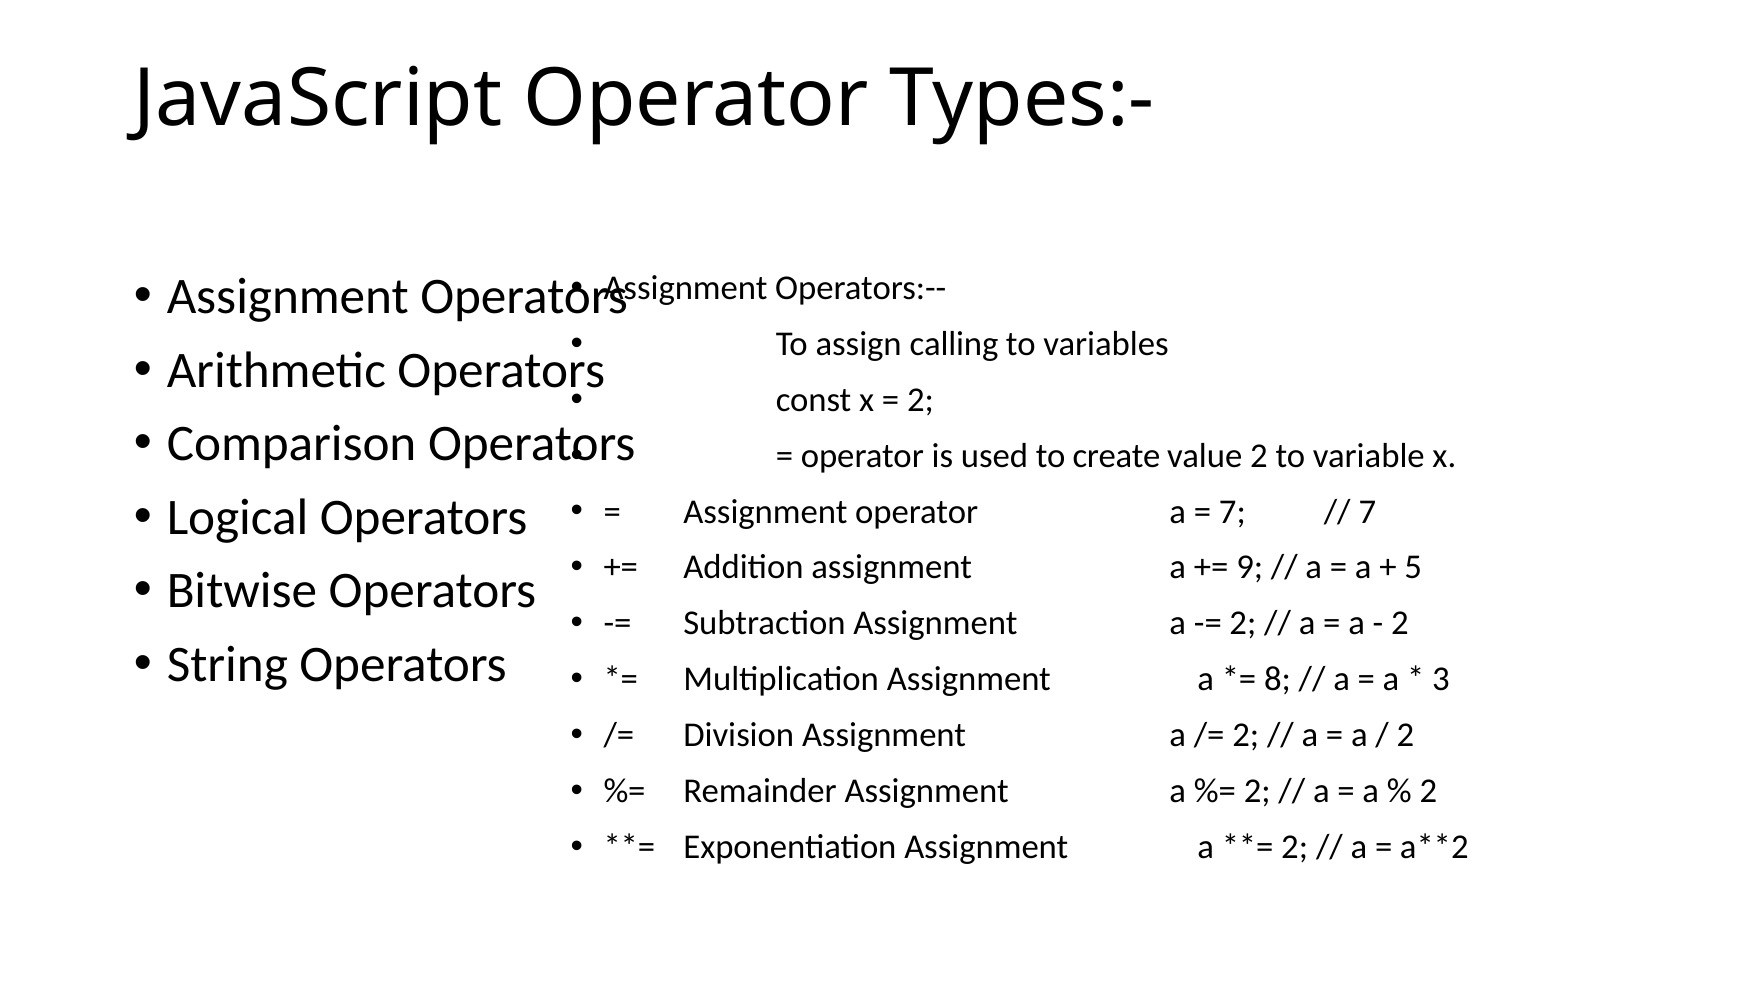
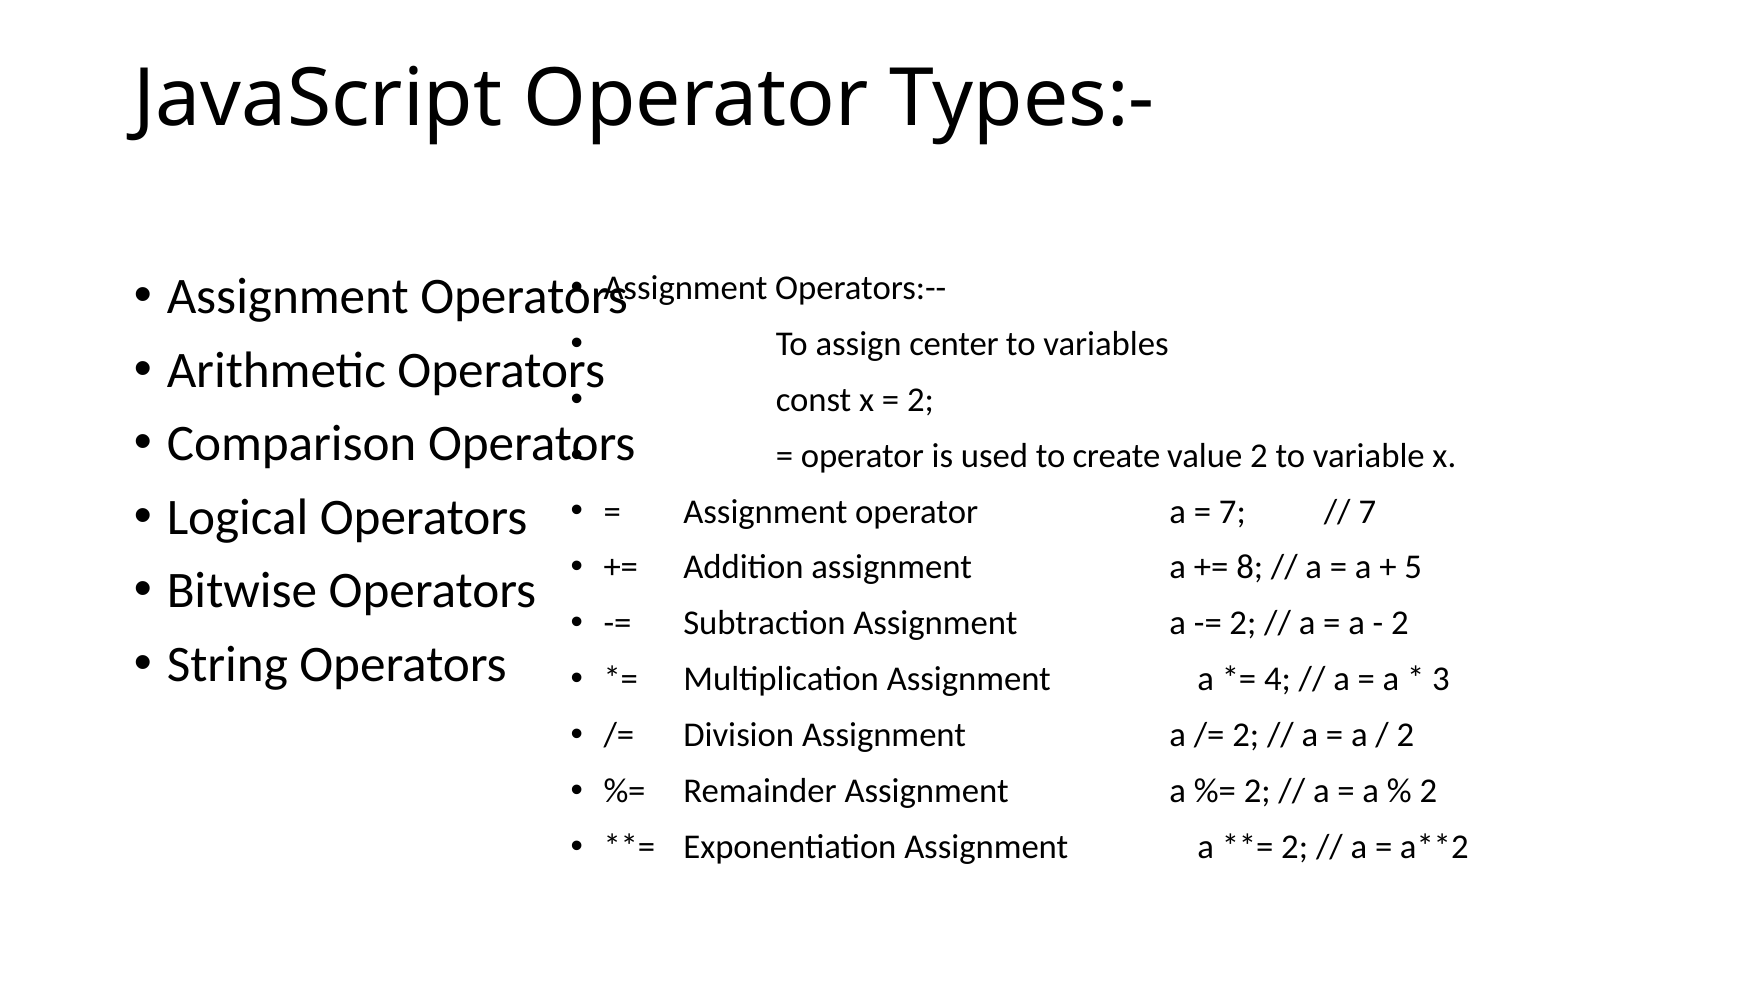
calling: calling -> center (954, 344)
9: 9 -> 8 (1250, 567)
8: 8 -> 4 (1277, 679)
